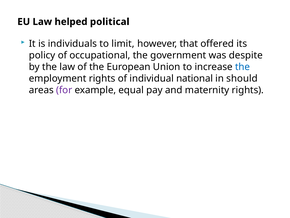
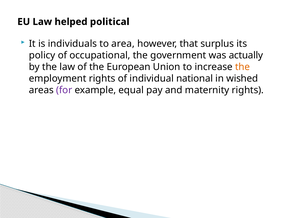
limit: limit -> area (123, 44)
offered: offered -> surplus (217, 44)
despite: despite -> actually (246, 55)
the colour: blue -> orange (243, 67)
should: should -> wished (242, 78)
